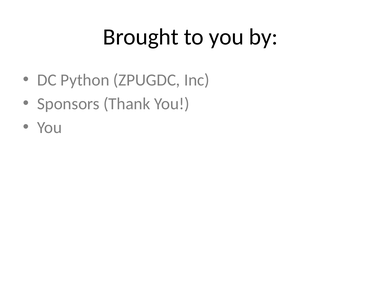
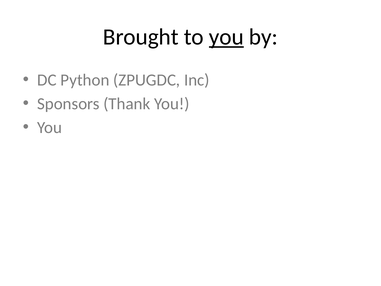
you underline: none -> present (226, 37)
